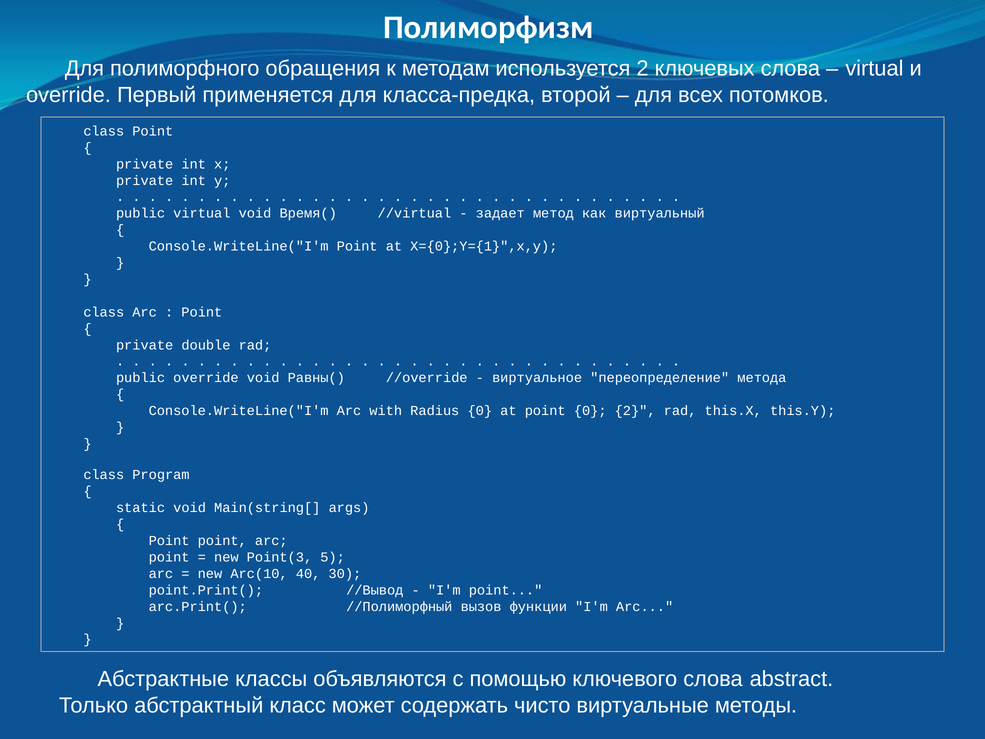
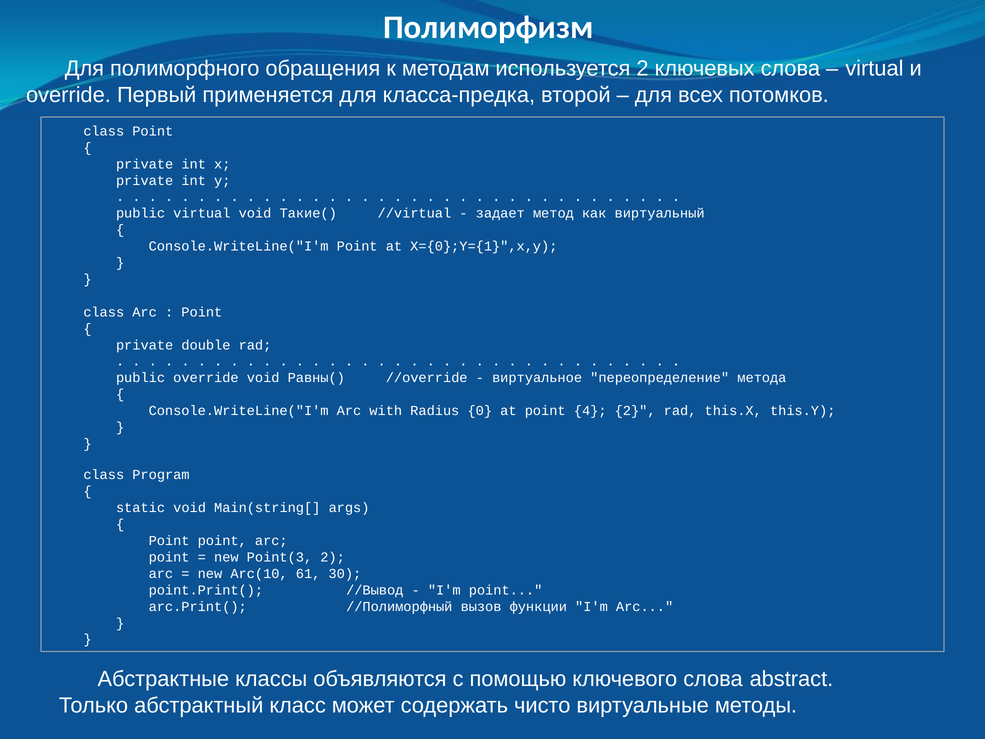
Время(: Время( -> Такие( (308, 213)
point 0: 0 -> 4 (590, 411)
Point(3 5: 5 -> 2 (333, 557)
40: 40 -> 61 (308, 573)
